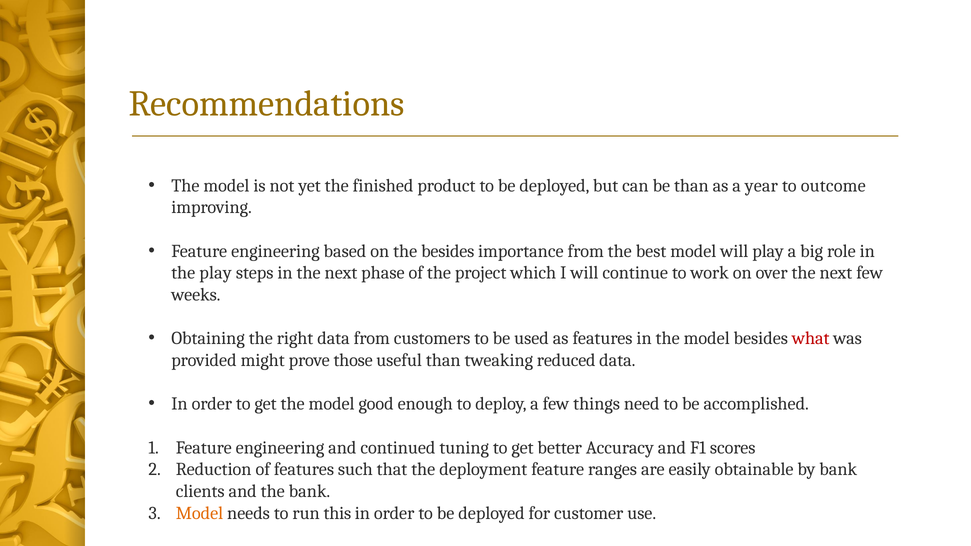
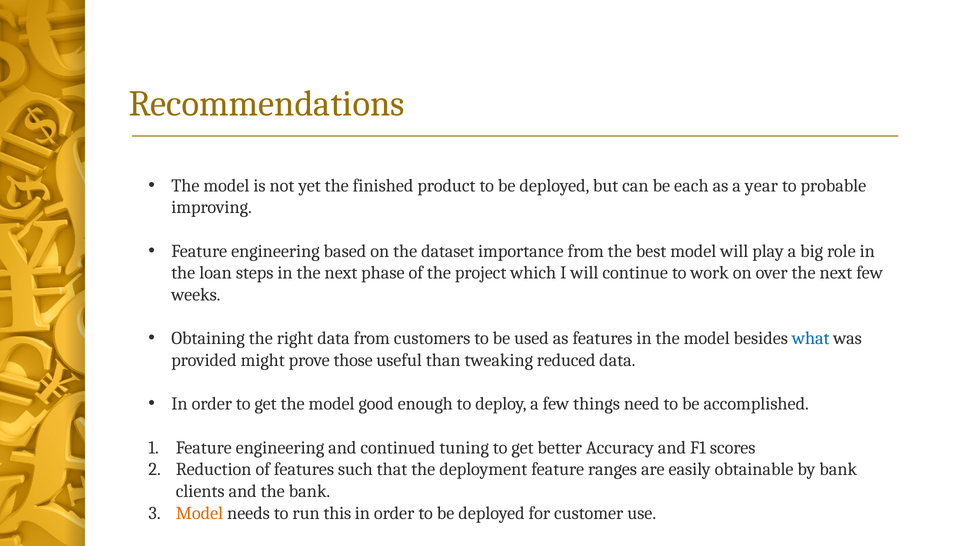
be than: than -> each (691, 186)
outcome: outcome -> probable (833, 186)
the besides: besides -> dataset (448, 251)
the play: play -> loan (216, 273)
what colour: red -> blue (811, 339)
